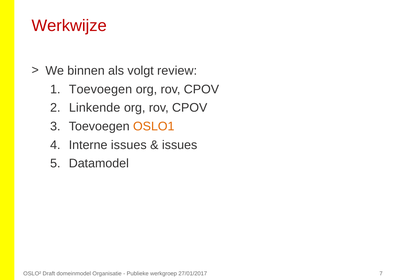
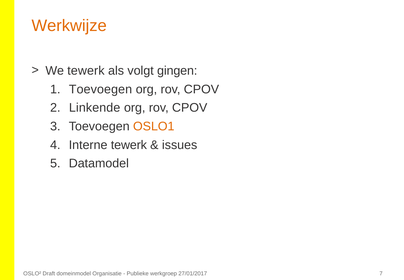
Werkwijze colour: red -> orange (69, 26)
We binnen: binnen -> tewerk (86, 71)
review: review -> gingen (177, 71)
Interne issues: issues -> tewerk (129, 145)
